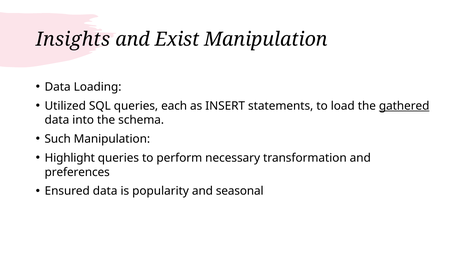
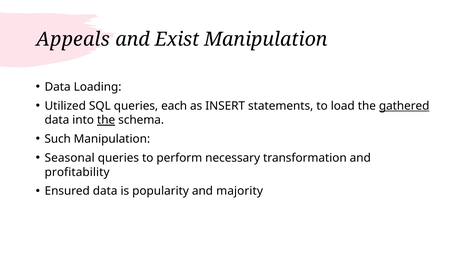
Insights: Insights -> Appeals (73, 39)
the underline: none -> present (106, 120)
Highlight: Highlight -> Seasonal (70, 158)
preferences: preferences -> profitability (77, 172)
seasonal: seasonal -> majority (240, 191)
